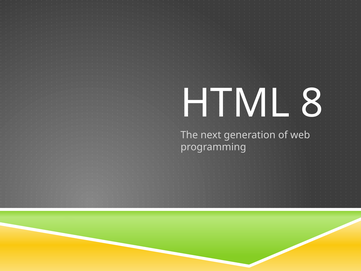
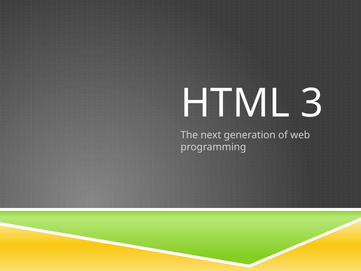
8: 8 -> 3 (312, 103)
